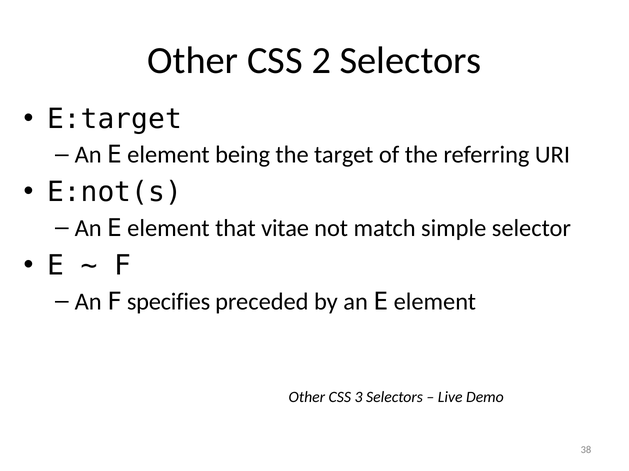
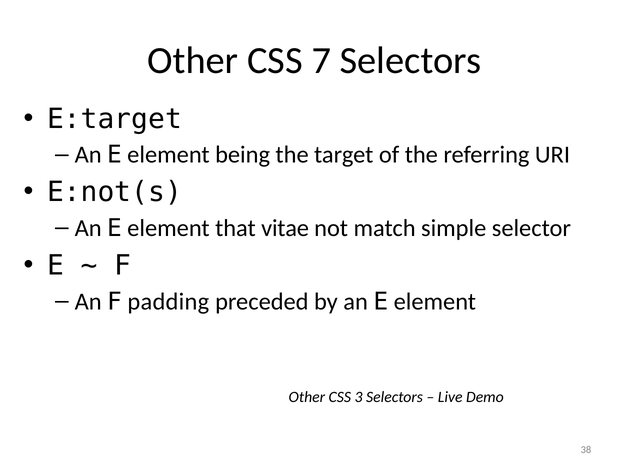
2: 2 -> 7 (321, 61)
specifies: specifies -> padding (168, 302)
